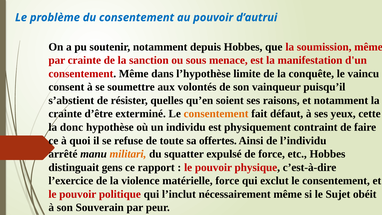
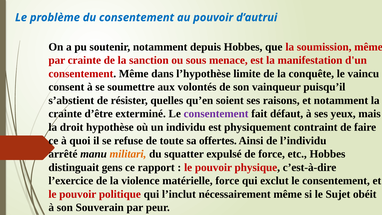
consentement colour: orange -> purple (216, 114)
cette: cette -> mais (370, 114)
donc: donc -> droit (72, 127)
